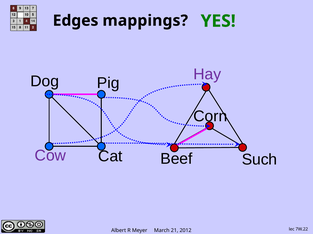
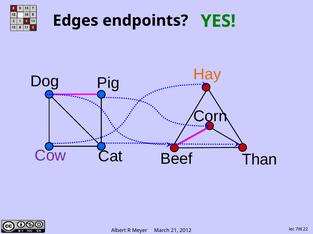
mappings: mappings -> endpoints (145, 21)
Hay colour: purple -> orange (207, 74)
Such: Such -> Than (260, 160)
